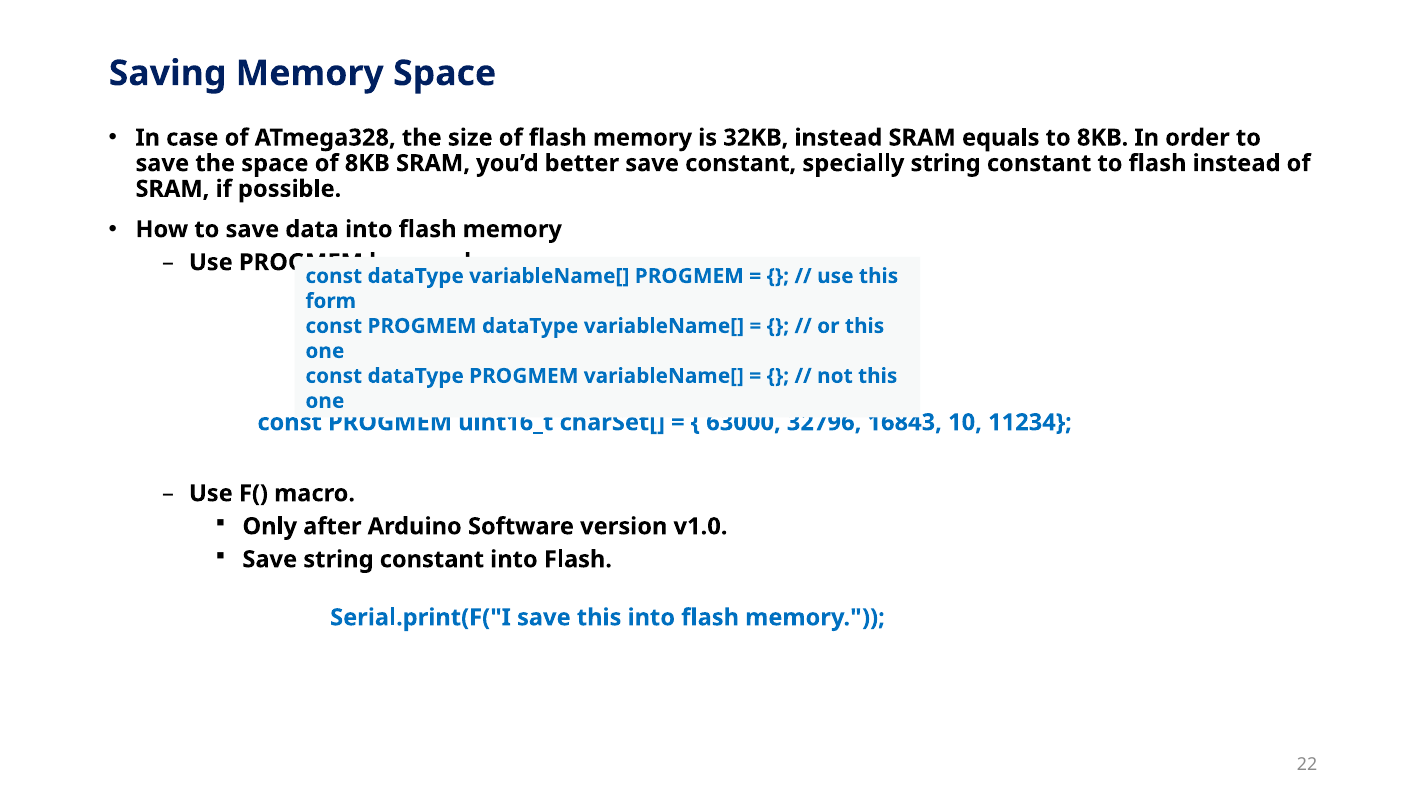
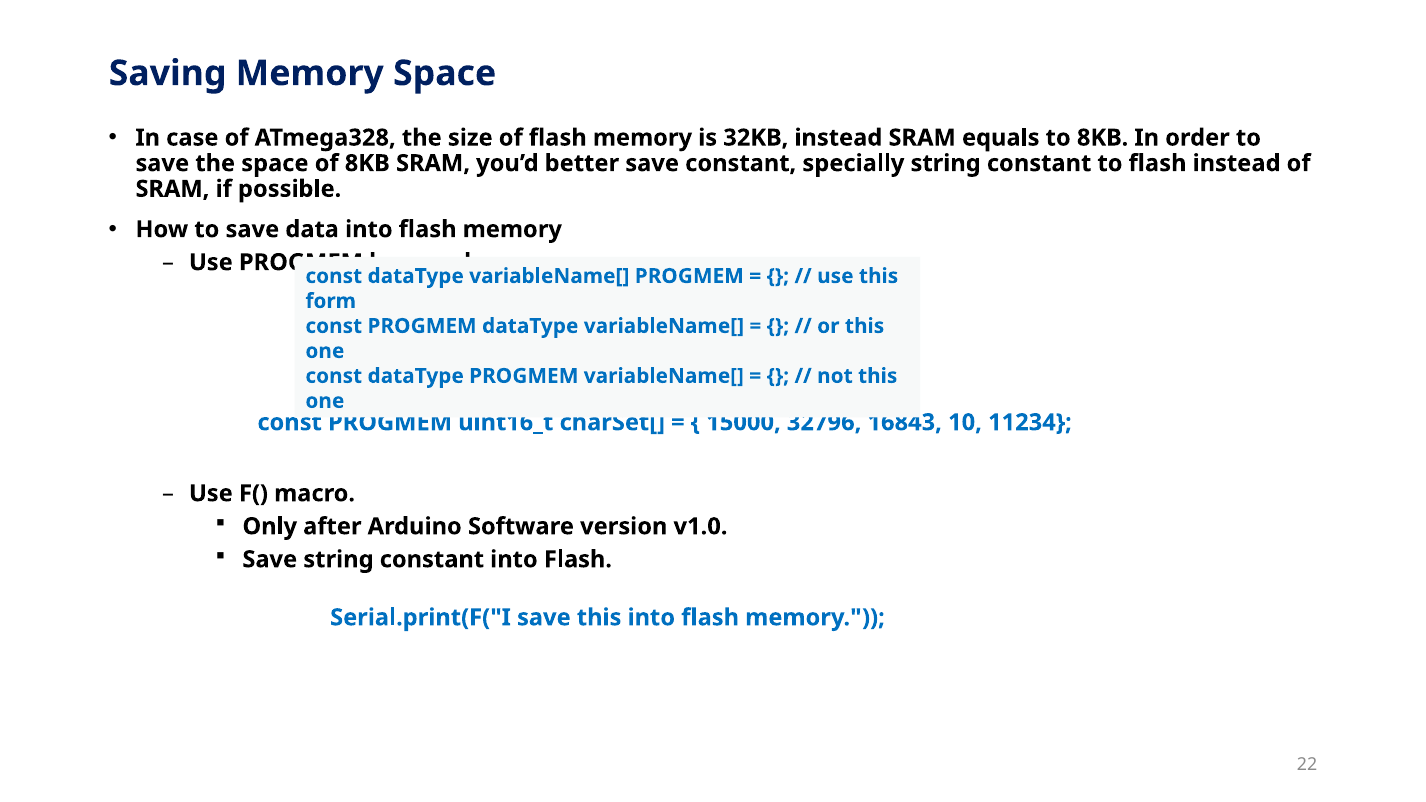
63000: 63000 -> 15000 (743, 422)
